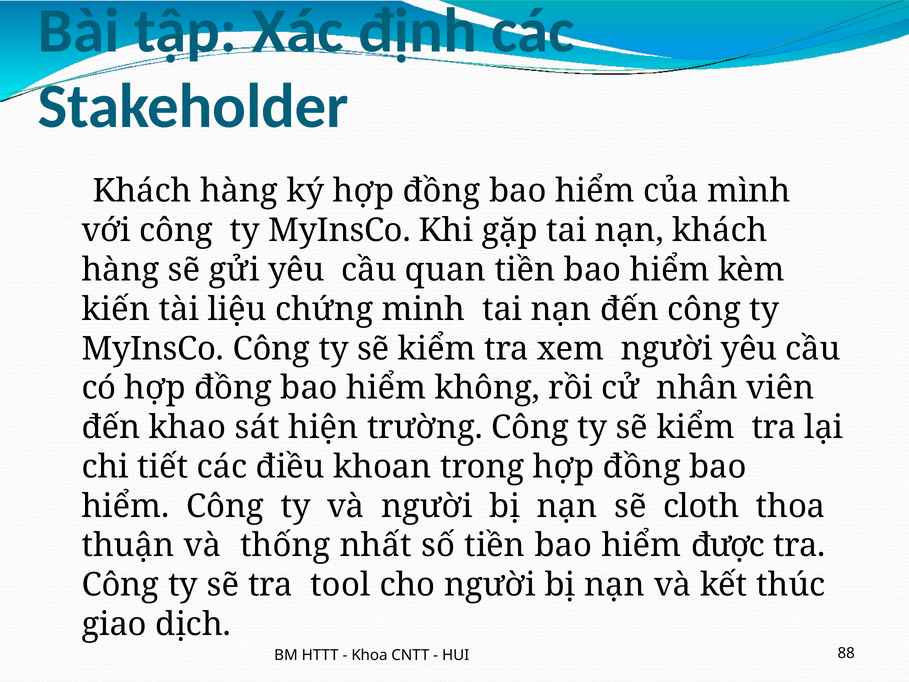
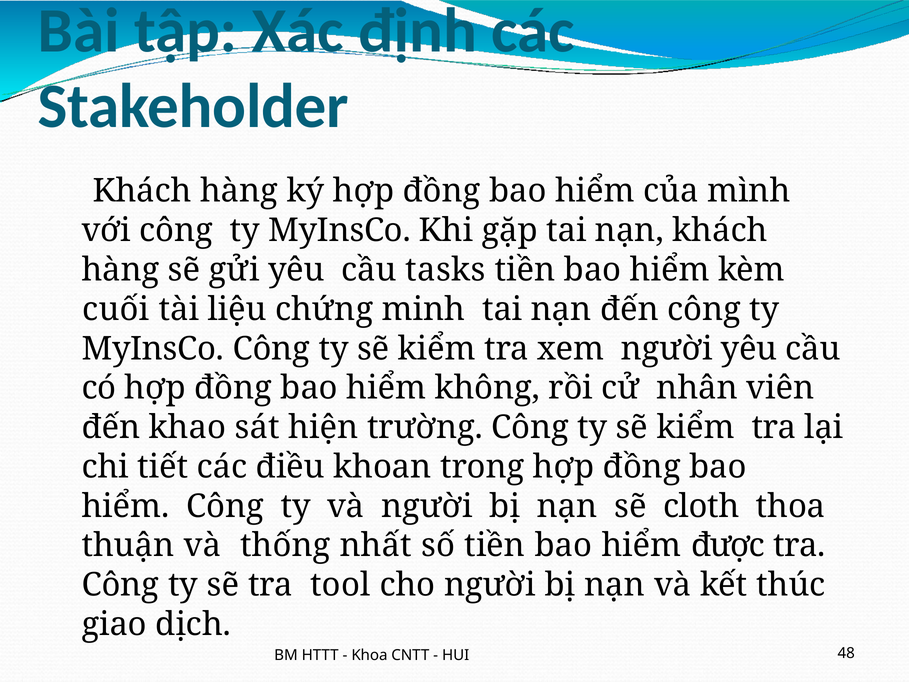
quan: quan -> tasks (445, 270)
kiến: kiến -> cuối (116, 309)
88: 88 -> 48 (846, 653)
